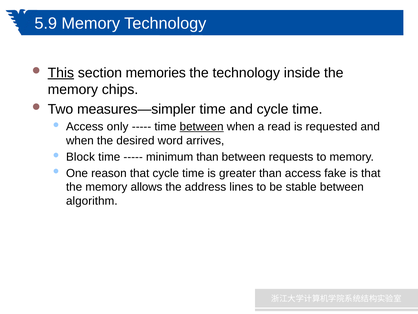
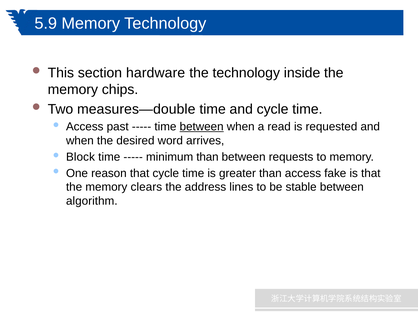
This underline: present -> none (61, 73)
memories: memories -> hardware (156, 73)
measures—simpler: measures—simpler -> measures—double (136, 109)
only: only -> past (118, 126)
allows: allows -> clears (146, 187)
